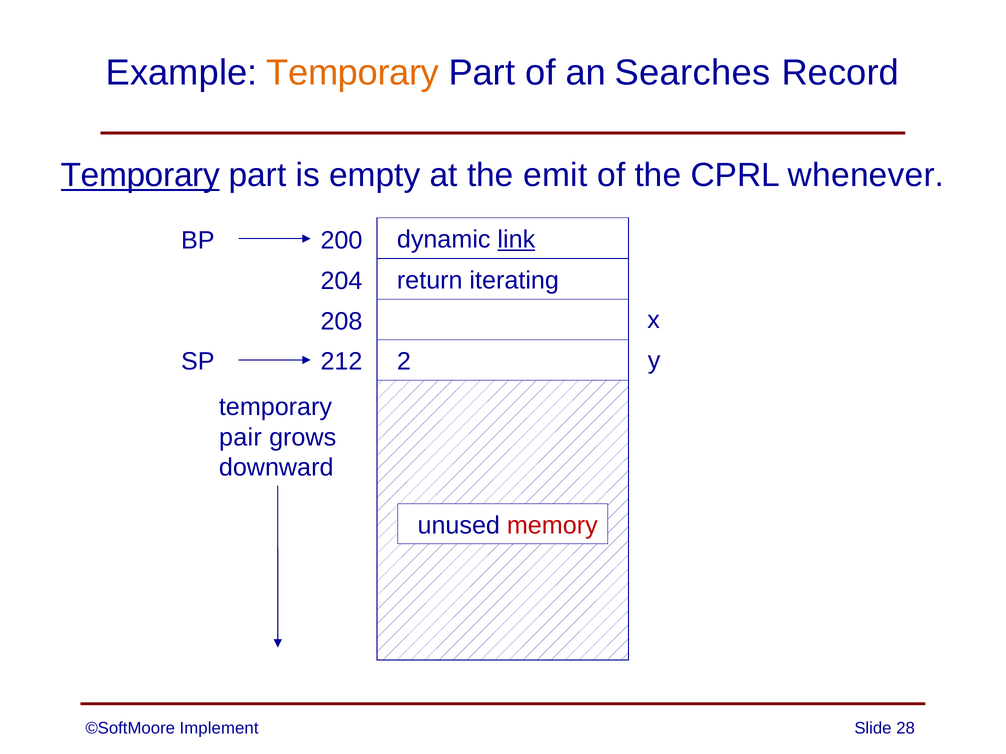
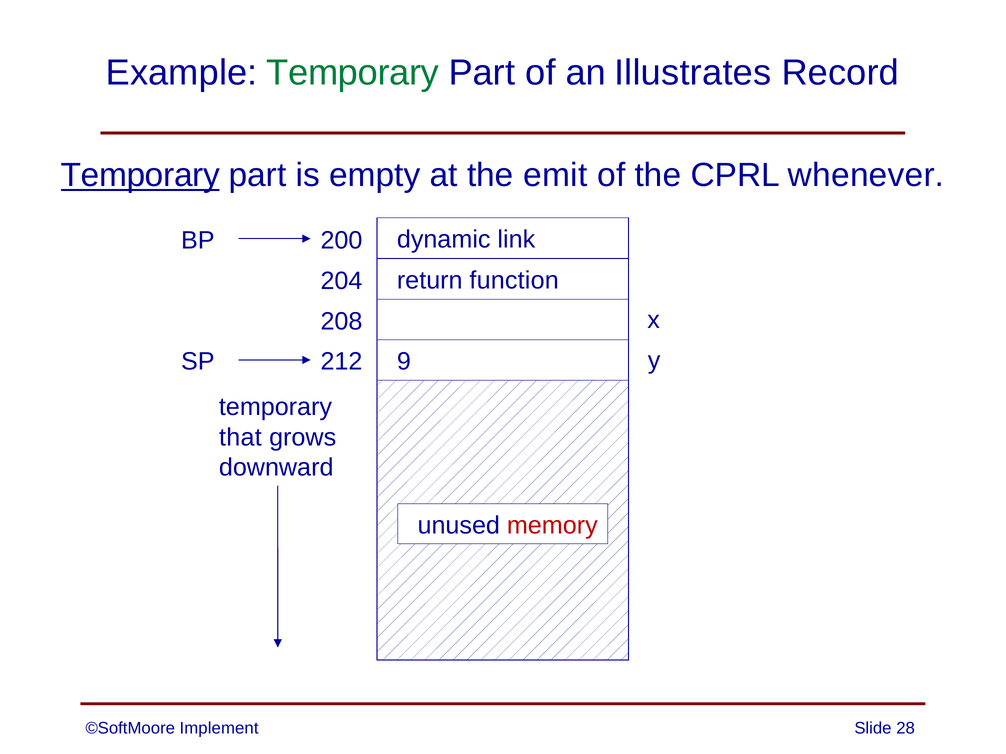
Temporary colour: orange -> green (353, 73)
Searches: Searches -> Illustrates (693, 73)
link underline: present -> none (516, 240)
iterating: iterating -> function (514, 281)
2: 2 -> 9 (404, 362)
pair: pair -> that (240, 438)
